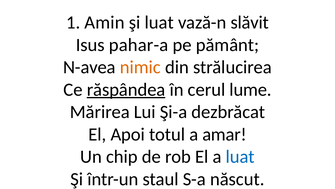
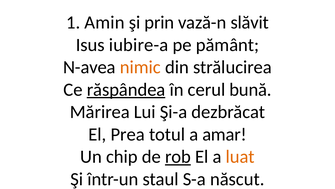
şi luat: luat -> prin (159, 22)
pahar-a: pahar-a -> iubire-a (139, 45)
lume: lume -> bună (250, 89)
Apoi: Apoi -> Prea (128, 134)
rob underline: none -> present (178, 156)
luat colour: blue -> orange (240, 156)
